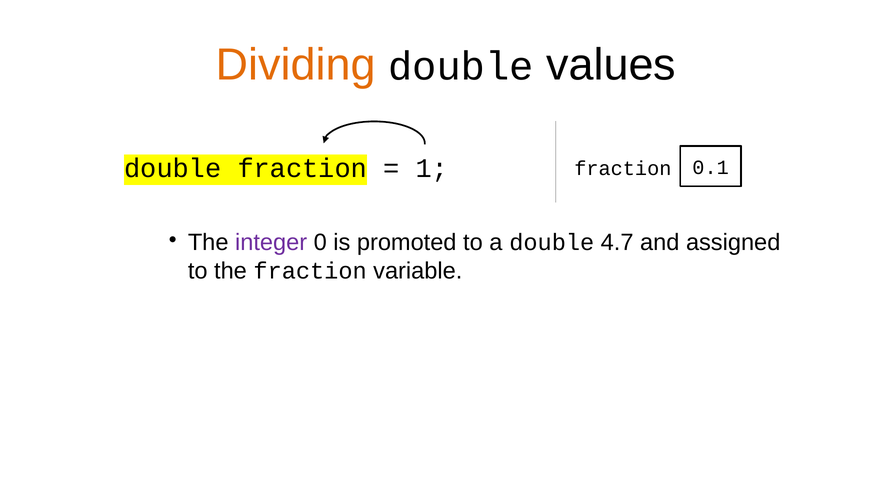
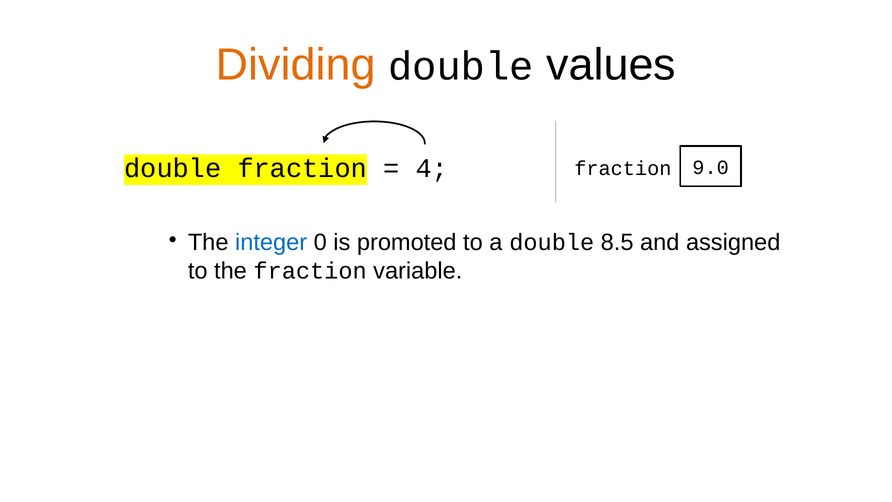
1: 1 -> 4 (432, 168)
0.1: 0.1 -> 9.0 (711, 168)
integer colour: purple -> blue (271, 242)
4.7: 4.7 -> 8.5 (617, 242)
